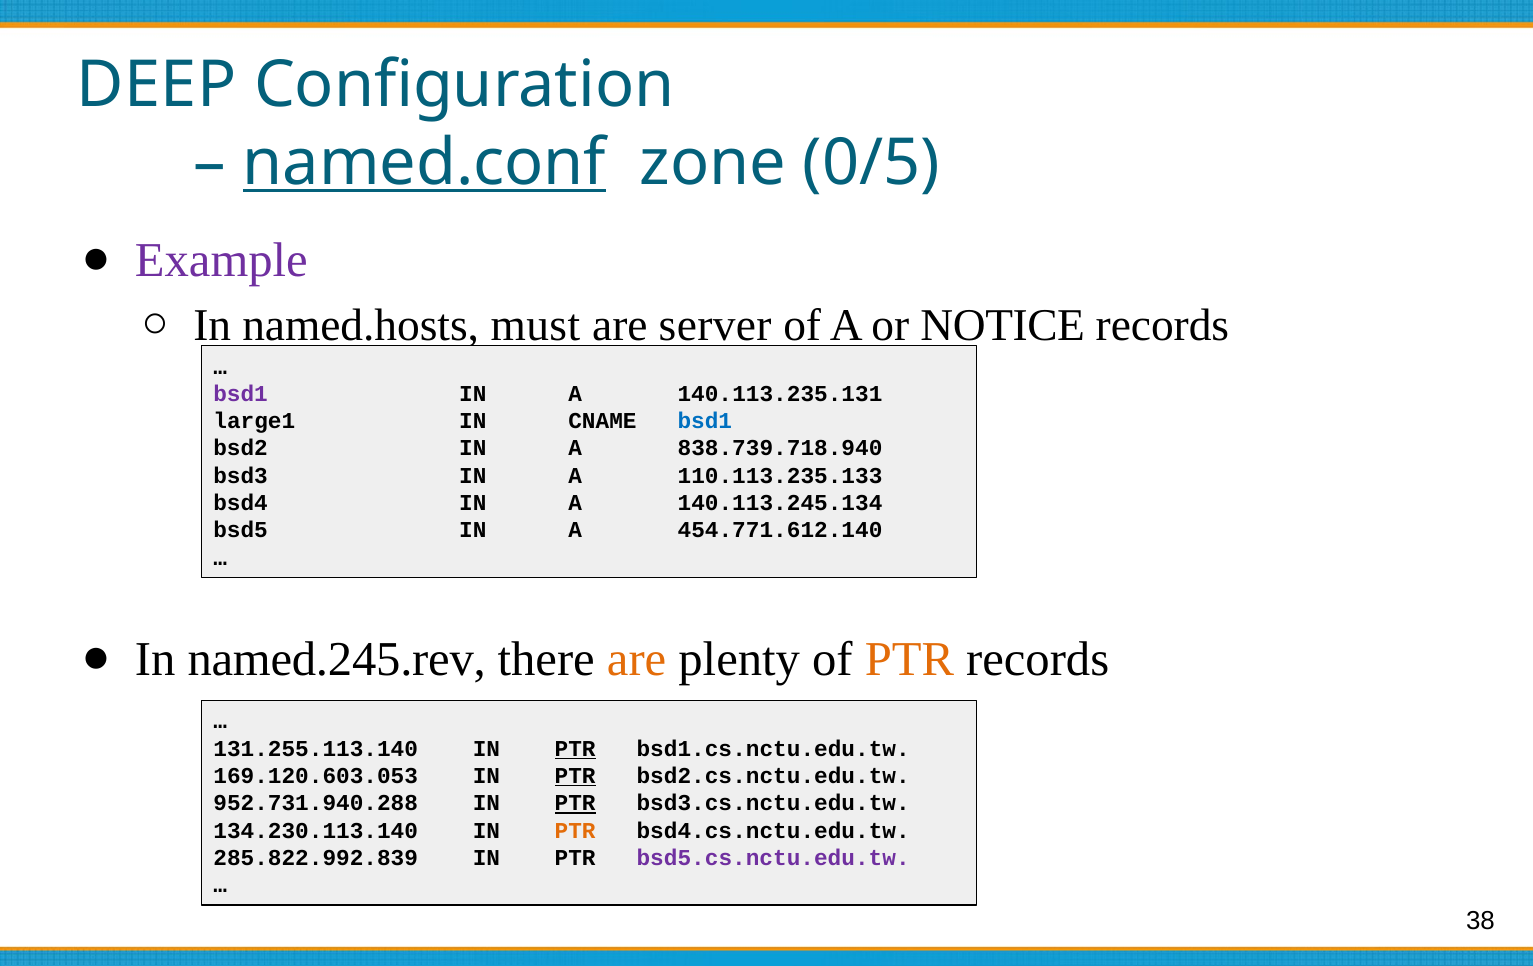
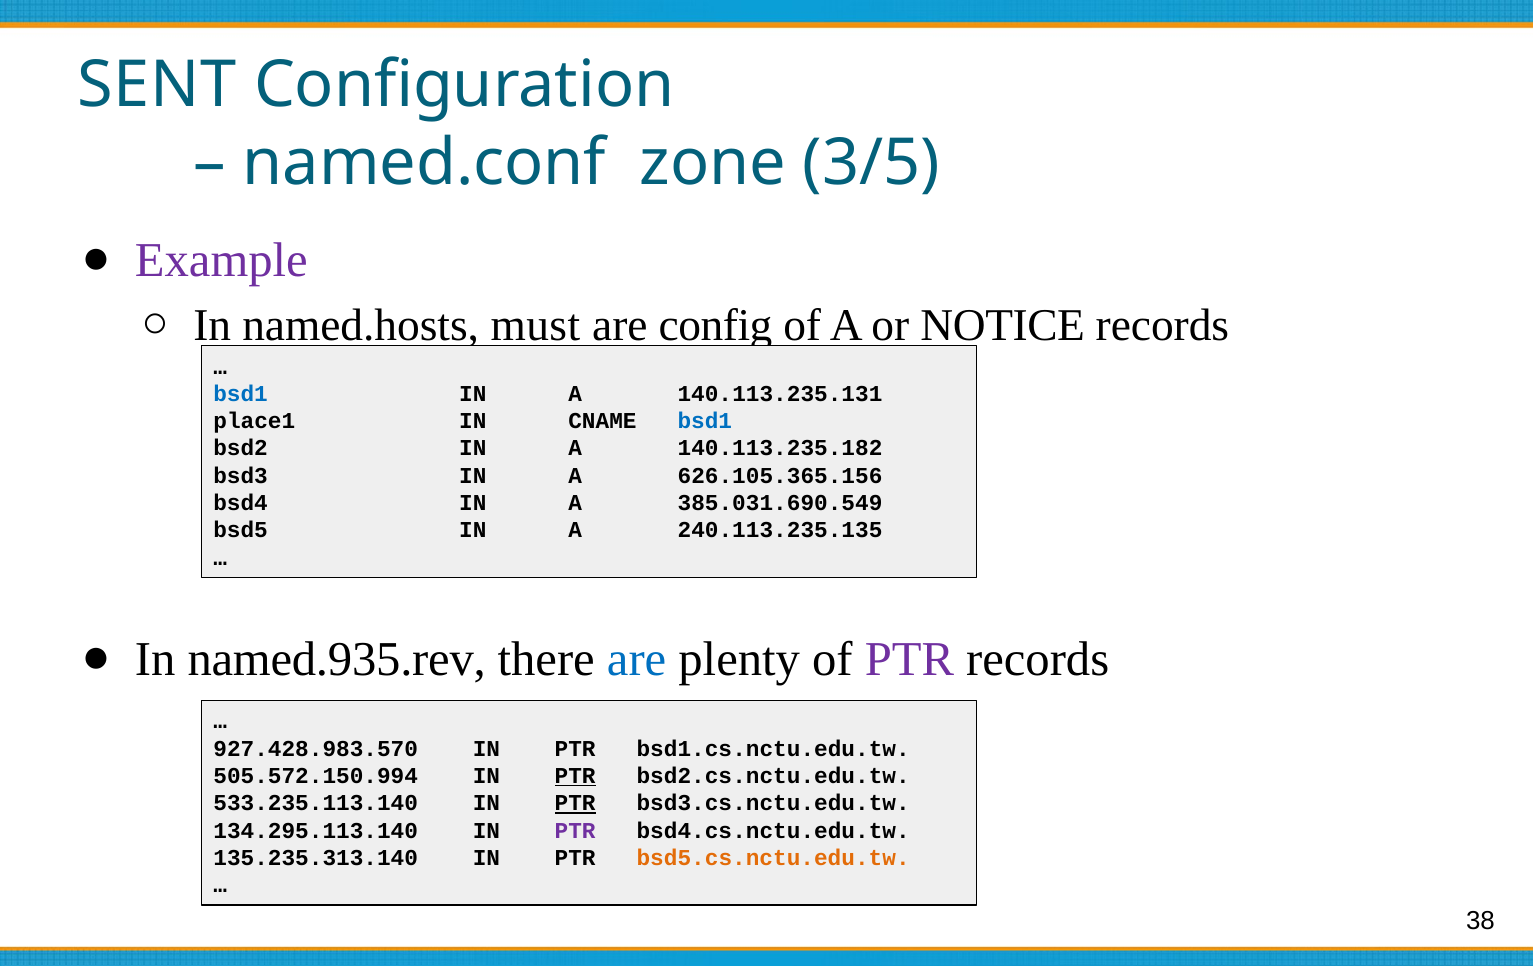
DEEP: DEEP -> SENT (157, 85)
named.conf underline: present -> none (424, 163)
0/5: 0/5 -> 3/5 (871, 163)
server: server -> config (716, 325)
bsd1 colour: purple -> blue (241, 394)
large1: large1 -> place1 (254, 421)
838.739.718.940: 838.739.718.940 -> 140.113.235.182 (780, 448)
110.113.235.133: 110.113.235.133 -> 626.105.365.156 (780, 476)
140.113.245.134: 140.113.245.134 -> 385.031.690.549 (780, 503)
454.771.612.140: 454.771.612.140 -> 240.113.235.135 (780, 530)
named.245.rev: named.245.rev -> named.935.rev (337, 659)
are colour: orange -> blue (637, 659)
PTR colour: orange -> purple (909, 659)
131.255.113.140: 131.255.113.140 -> 927.428.983.570 (316, 749)
PTR underline: present -> none (575, 749)
169.120.603.053: 169.120.603.053 -> 505.572.150.994 (316, 776)
952.731.940.288: 952.731.940.288 -> 533.235.113.140 (316, 803)
134.230.113.140: 134.230.113.140 -> 134.295.113.140 (316, 830)
PTR colour: orange -> purple (575, 830)
285.822.992.839: 285.822.992.839 -> 135.235.313.140 (316, 858)
bsd5.cs.nctu.edu.tw colour: purple -> orange (773, 858)
